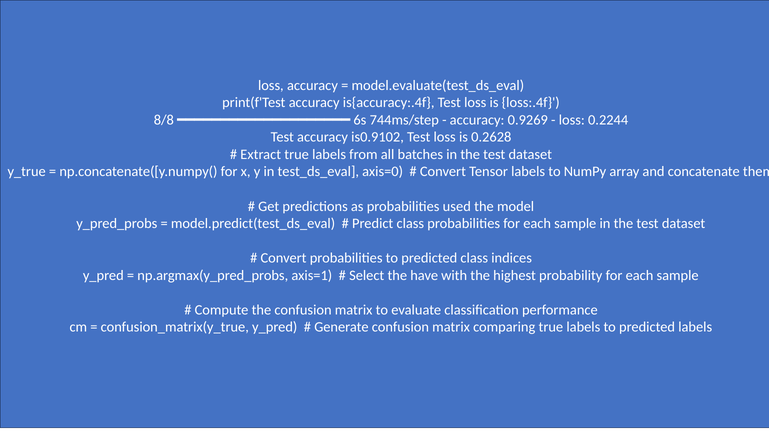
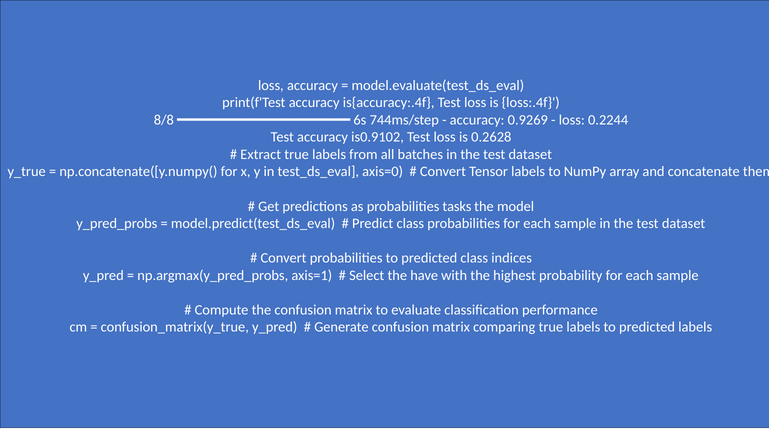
used: used -> tasks (457, 207)
